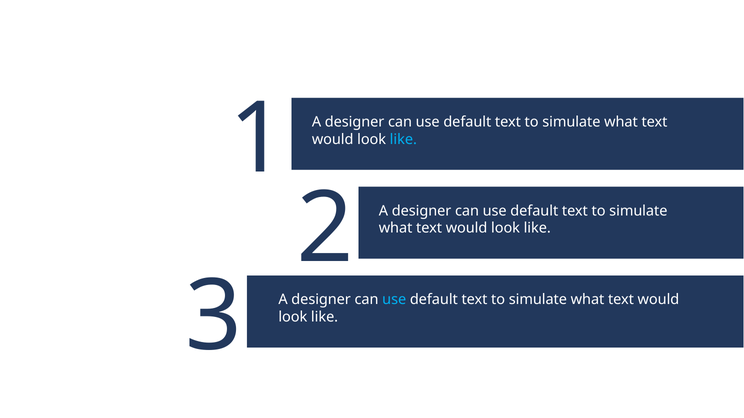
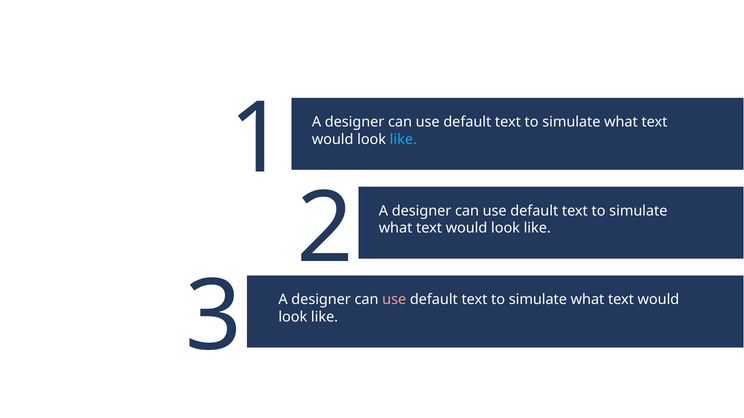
use colour: light blue -> pink (394, 300)
